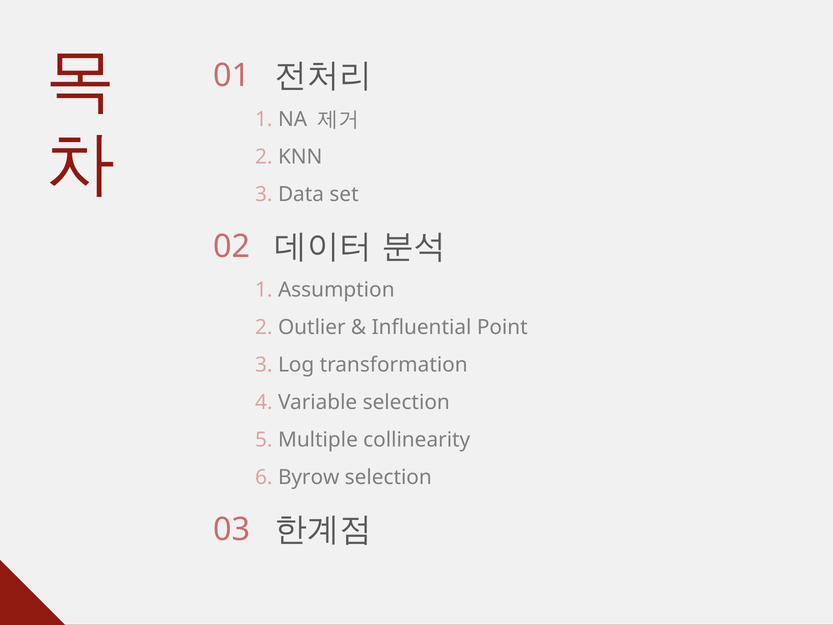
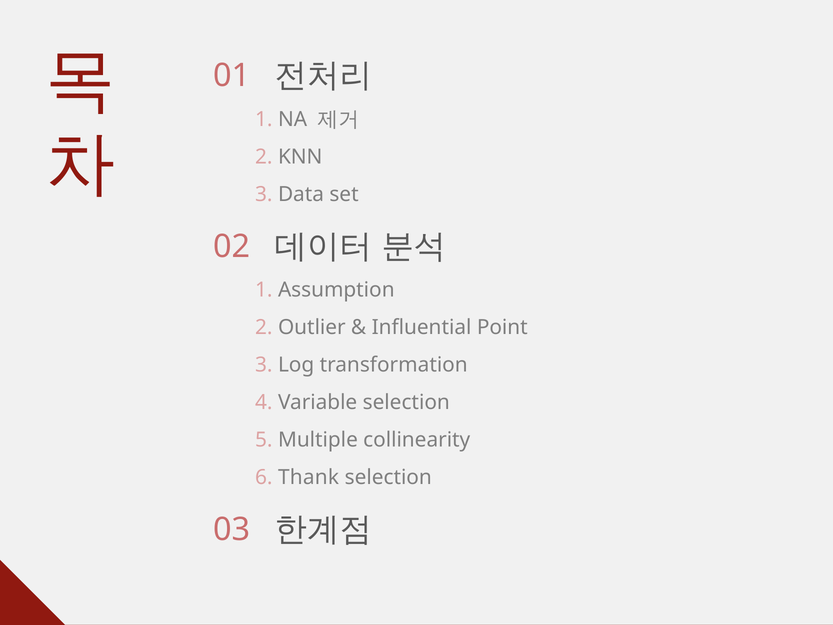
Byrow: Byrow -> Thank (309, 477)
